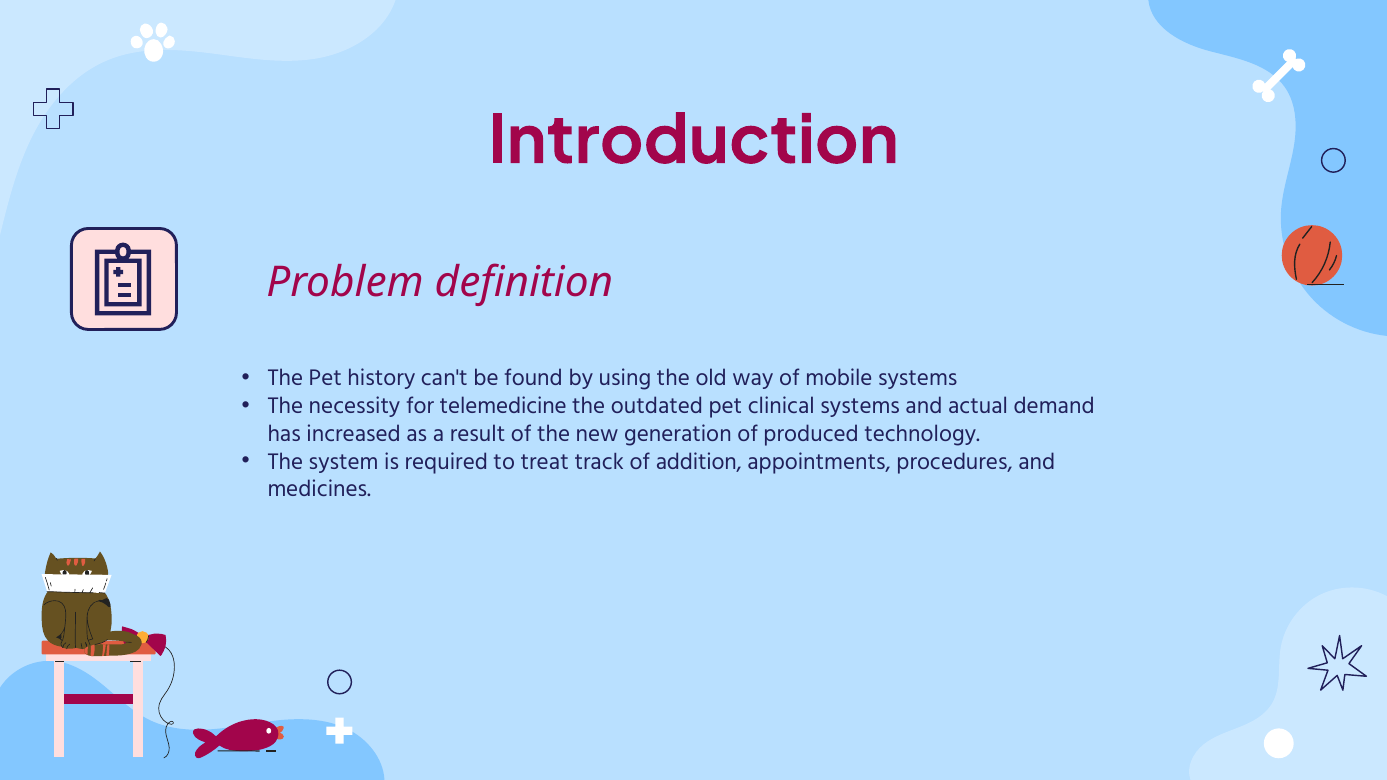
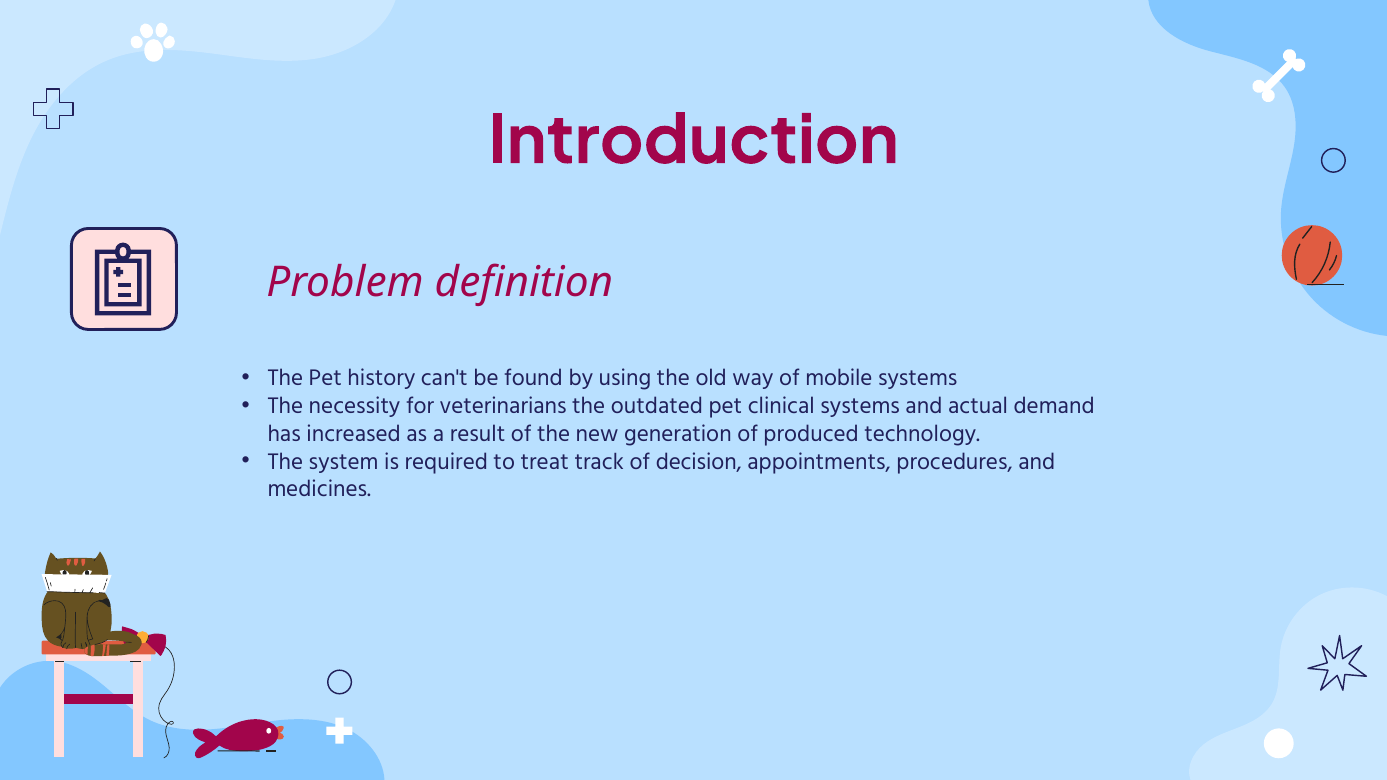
telemedicine: telemedicine -> veterinarians (503, 406)
addition: addition -> decision (699, 462)
